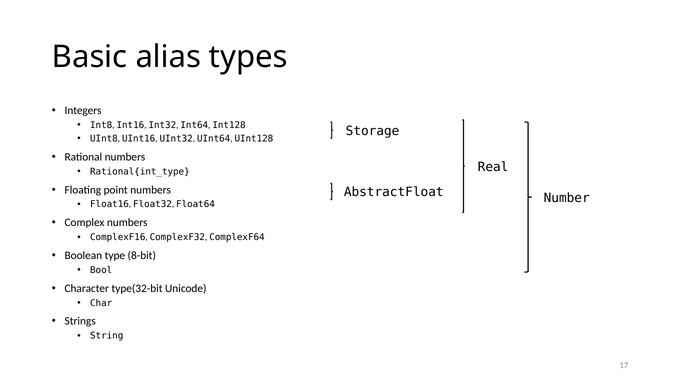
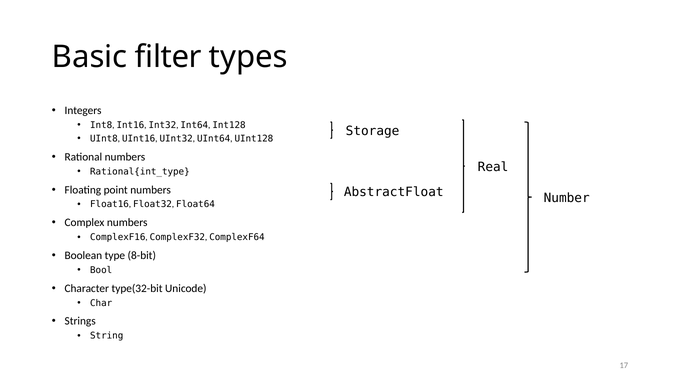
alias: alias -> filter (168, 57)
